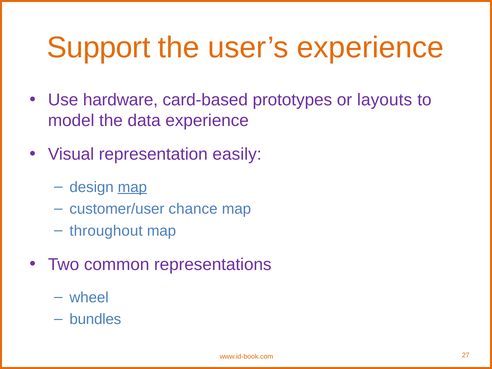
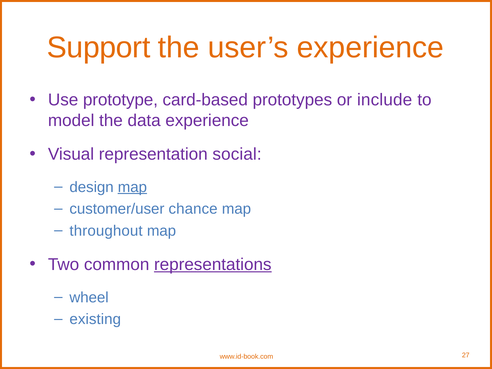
hardware: hardware -> prototype (120, 100)
layouts: layouts -> include (385, 100)
easily: easily -> social (237, 154)
representations underline: none -> present (213, 264)
bundles: bundles -> existing (95, 319)
